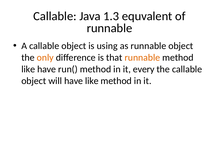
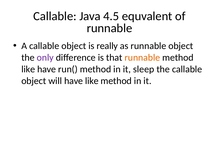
1.3: 1.3 -> 4.5 (111, 16)
using: using -> really (107, 46)
only colour: orange -> purple (45, 58)
every: every -> sleep (144, 69)
